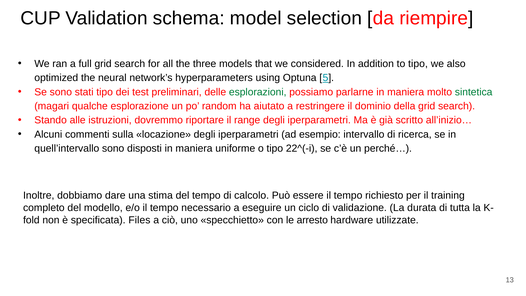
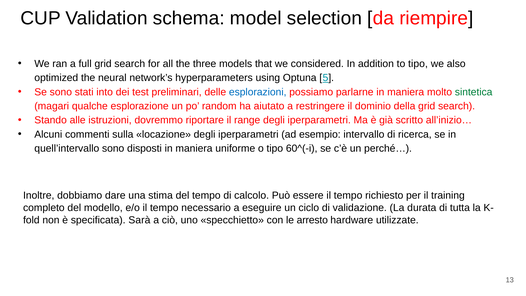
stati tipo: tipo -> into (105, 92)
esplorazioni colour: green -> blue (258, 92)
22^(-i: 22^(-i -> 60^(-i (302, 149)
Files: Files -> Sarà (139, 220)
